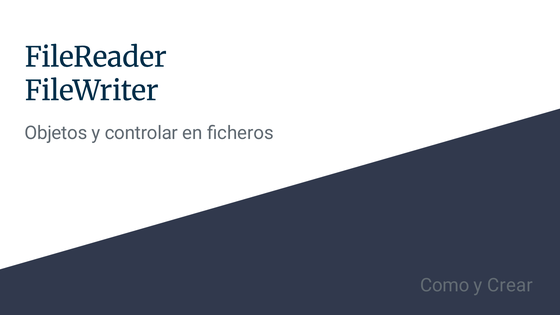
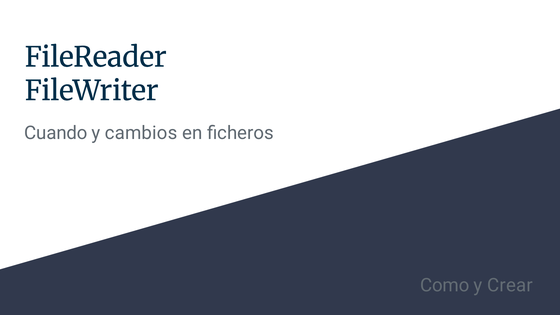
Objetos: Objetos -> Cuando (56, 133)
controlar: controlar -> cambios (141, 133)
